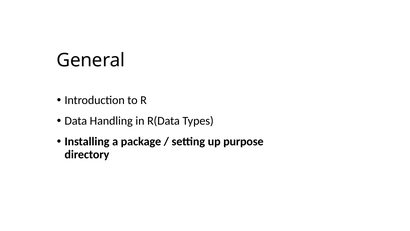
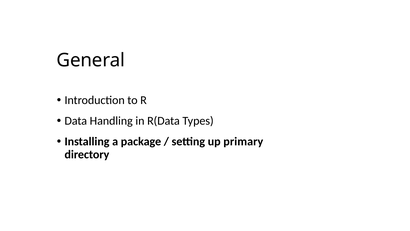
purpose: purpose -> primary (243, 141)
